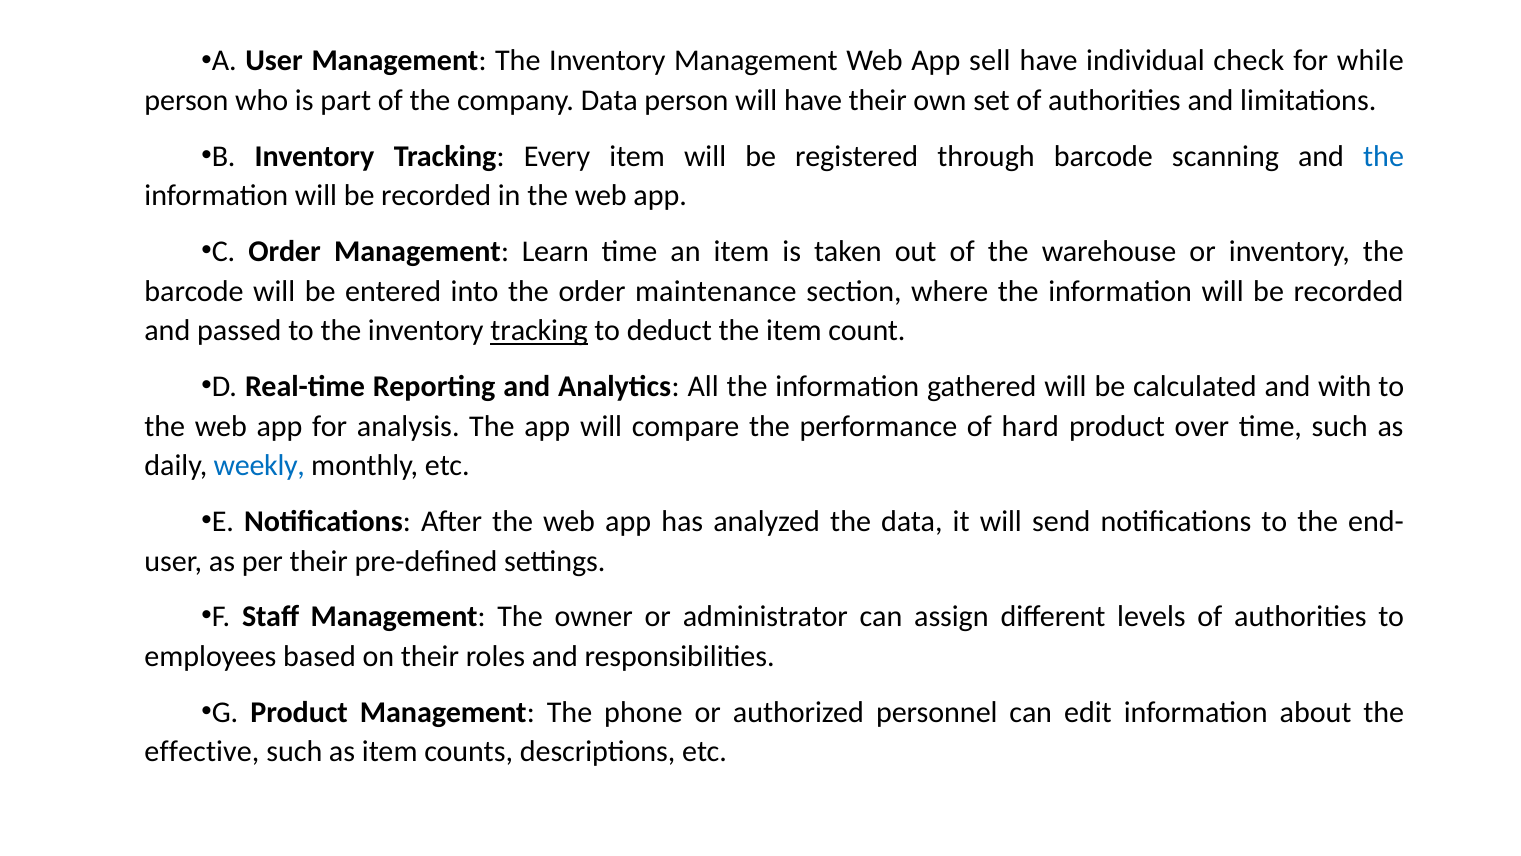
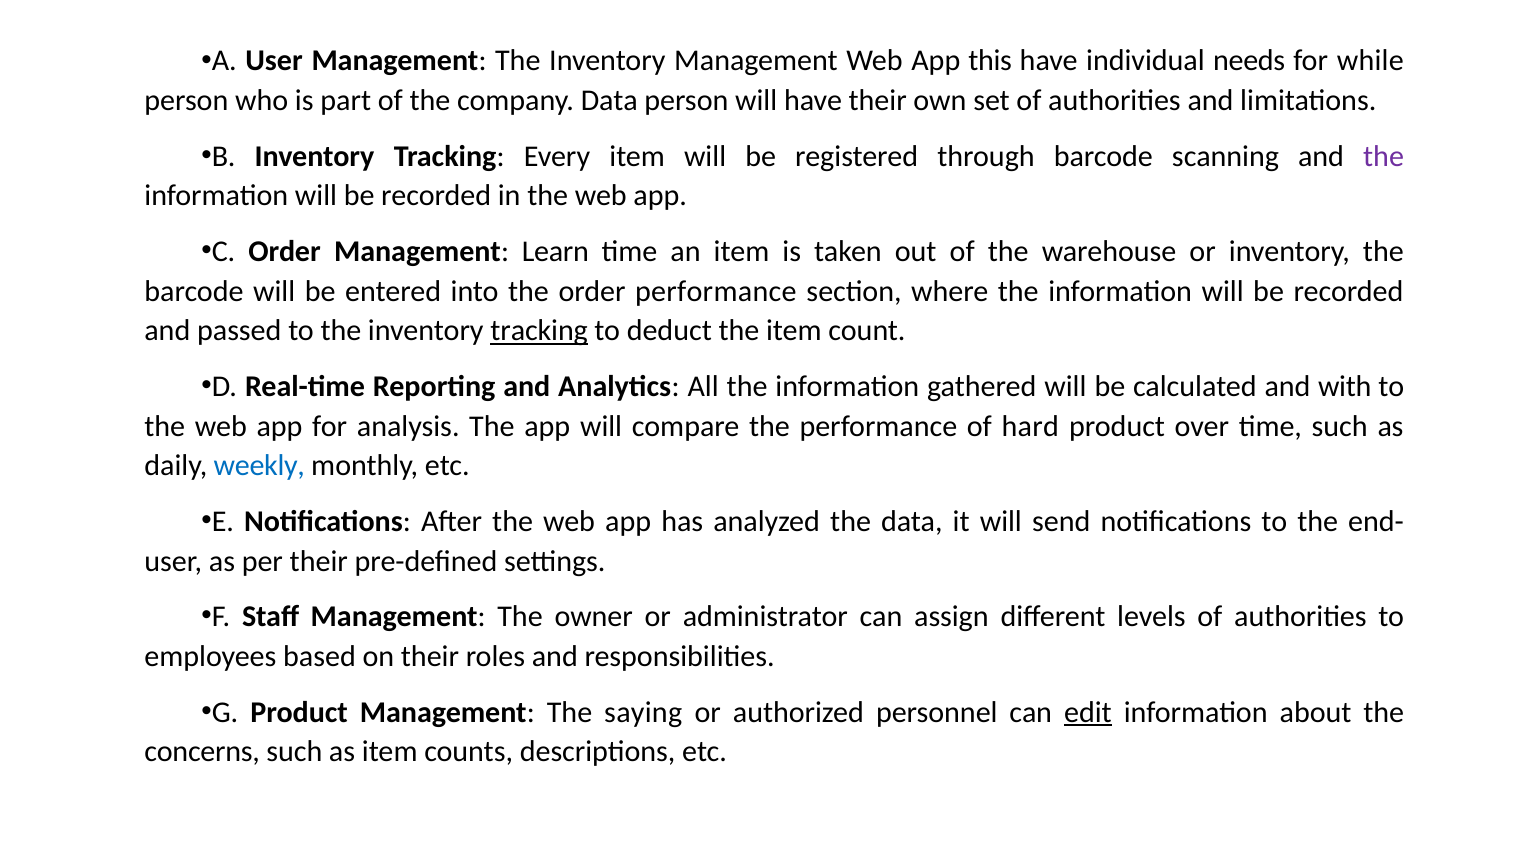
sell: sell -> this (990, 61)
check: check -> needs (1249, 61)
the colour: blue -> purple (1384, 156)
order maintenance: maintenance -> performance (716, 291)
phone: phone -> saying (643, 712)
edit underline: none -> present (1088, 712)
effective: effective -> concerns (202, 751)
